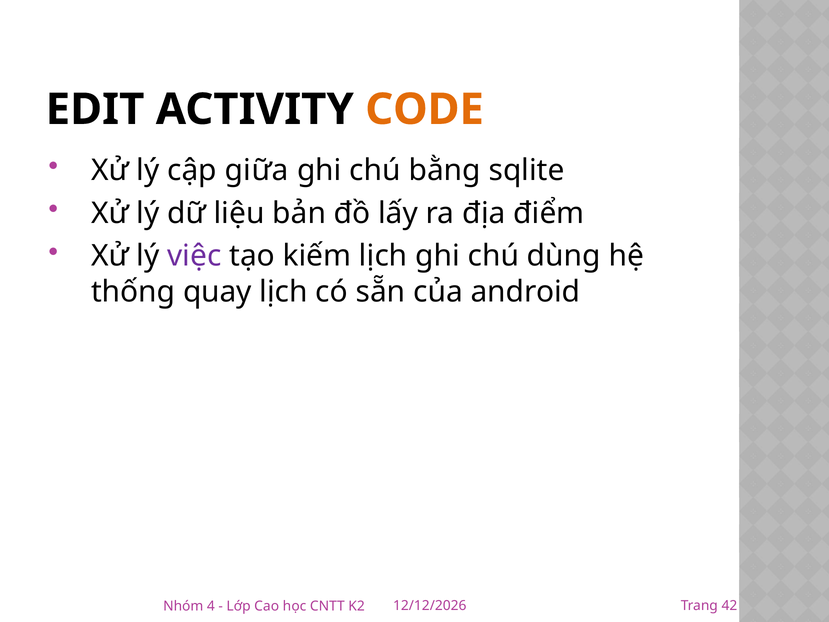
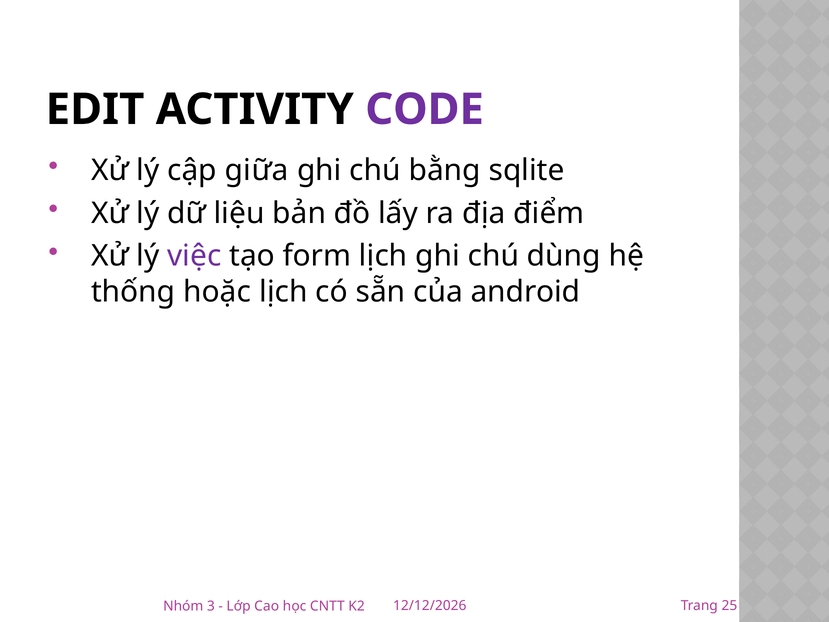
CODE colour: orange -> purple (425, 109)
kiếm: kiếm -> form (317, 256)
quay: quay -> hoặc (217, 292)
4: 4 -> 3 (211, 606)
42: 42 -> 25 (729, 605)
